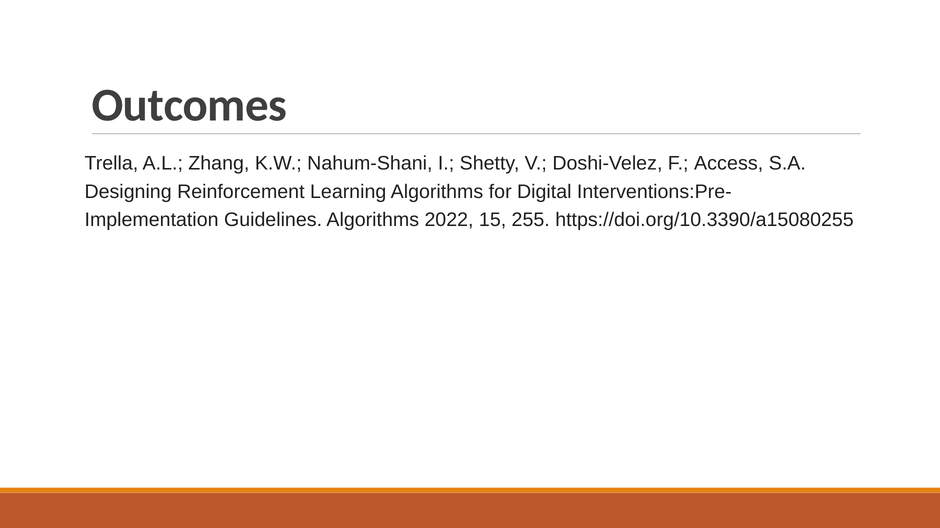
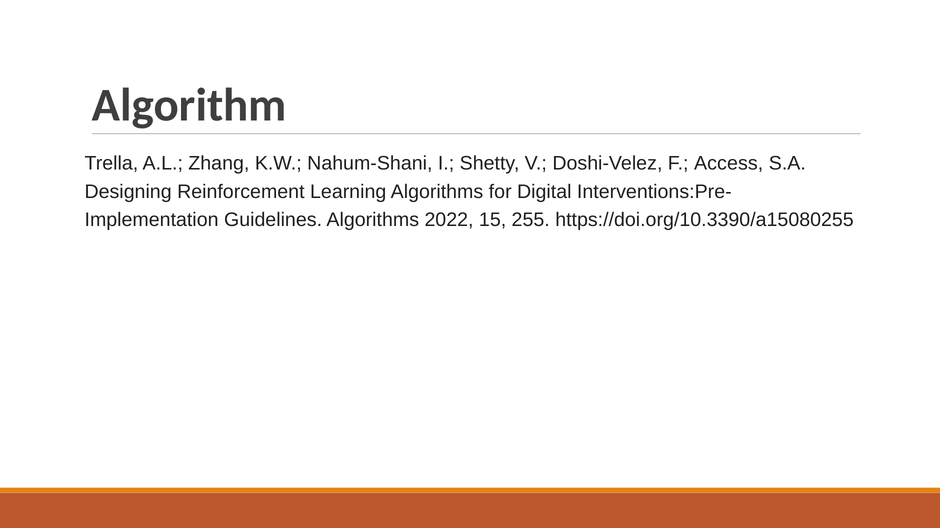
Outcomes: Outcomes -> Algorithm (189, 105)
